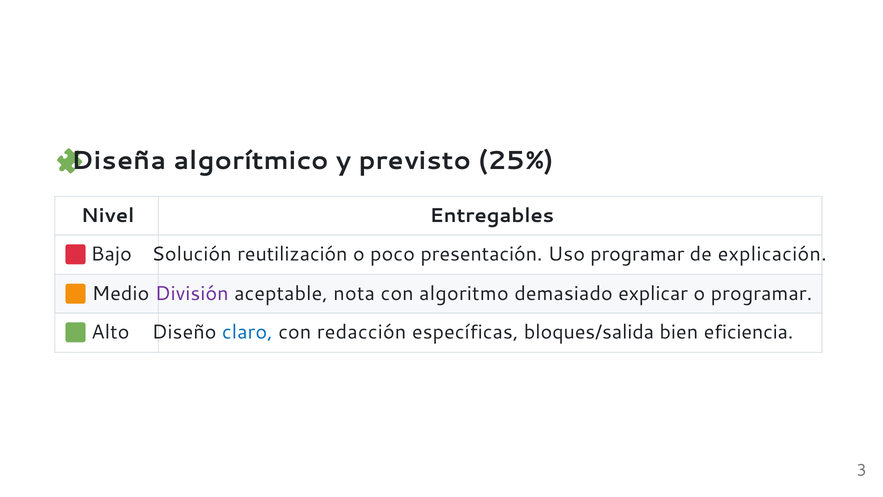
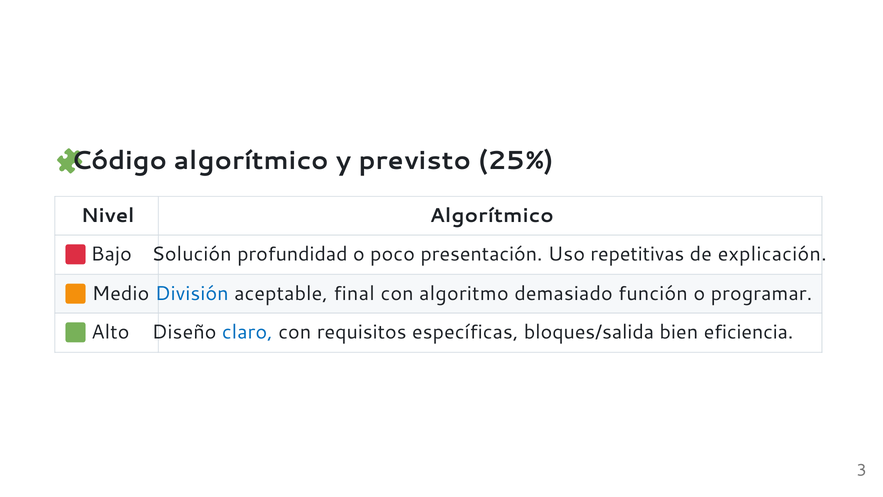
Diseña: Diseña -> Código (119, 160)
Nivel Entregables: Entregables -> Algorítmico (492, 215)
reutilización: reutilización -> profundidad (292, 254)
Uso programar: programar -> repetitivas (637, 254)
División colour: purple -> blue (192, 293)
nota: nota -> final (354, 293)
explicar: explicar -> función (653, 293)
redacción: redacción -> requisitos (362, 332)
